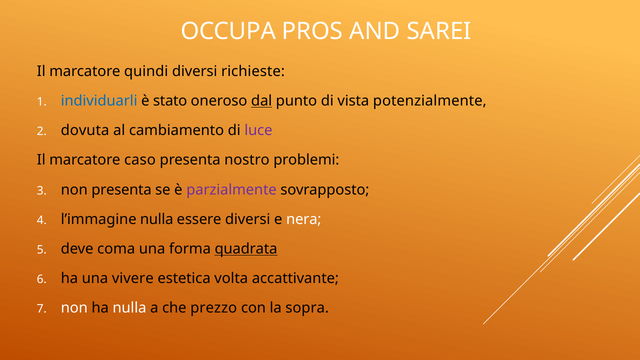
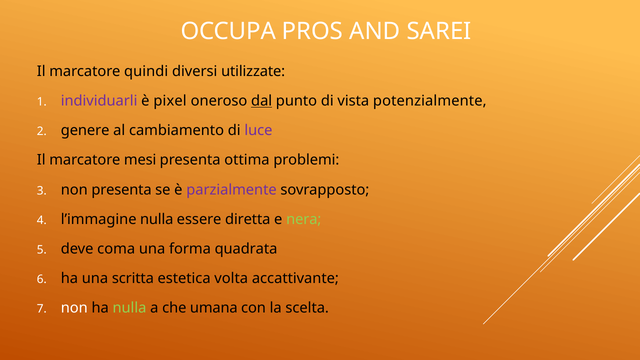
richieste: richieste -> utilizzate (253, 71)
individuarli colour: blue -> purple (99, 101)
stato: stato -> pixel (170, 101)
dovuta: dovuta -> genere (85, 131)
caso: caso -> mesi (140, 160)
nostro: nostro -> ottima (247, 160)
essere diversi: diversi -> diretta (248, 219)
nera colour: white -> light green (304, 219)
quadrata underline: present -> none (246, 249)
vivere: vivere -> scritta (133, 279)
nulla colour: white -> light green (129, 308)
prezzo: prezzo -> umana (214, 308)
sopra: sopra -> scelta (307, 308)
